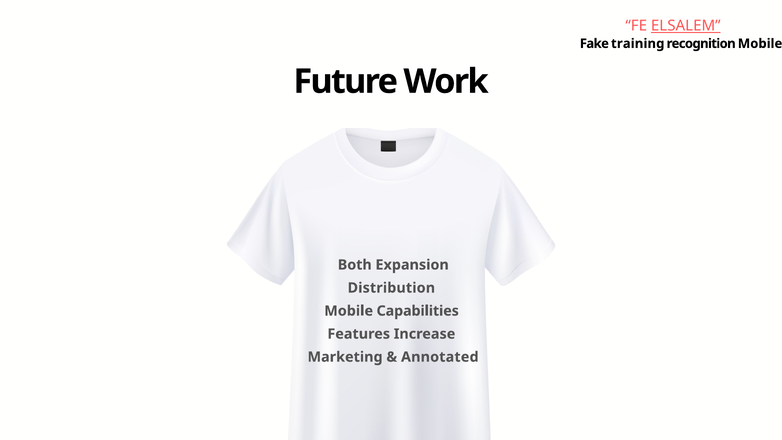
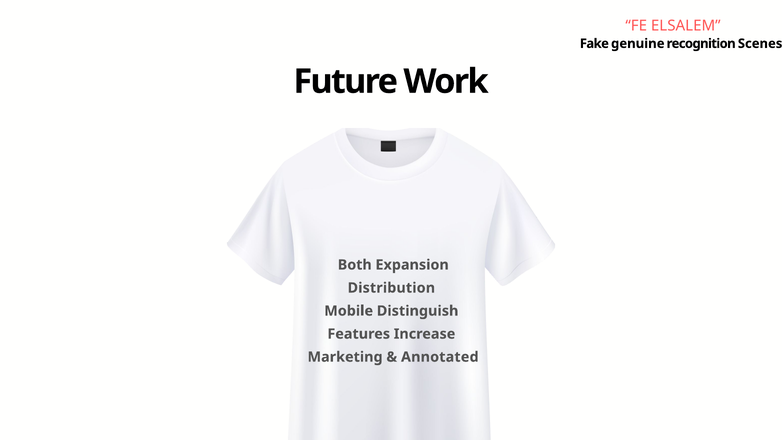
ELSALEM underline: present -> none (686, 26)
training: training -> genuine (638, 44)
recognition Mobile: Mobile -> Scenes (760, 44)
Capabilities: Capabilities -> Distinguish (418, 311)
